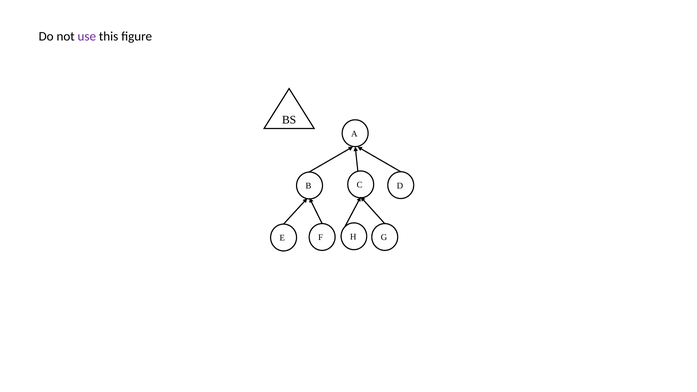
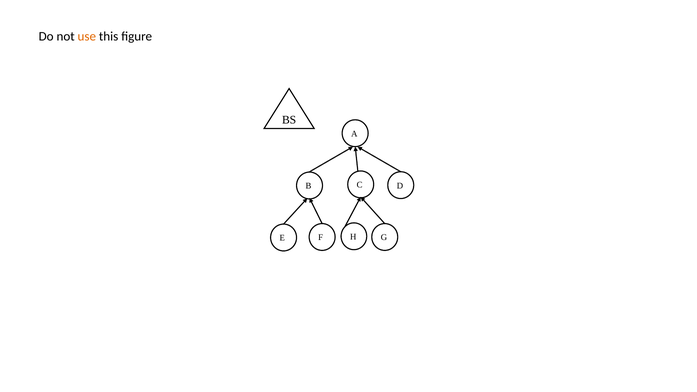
use colour: purple -> orange (87, 36)
